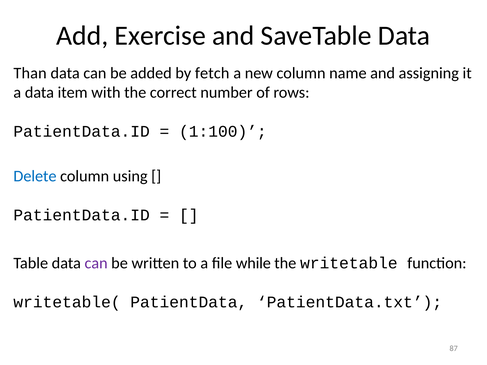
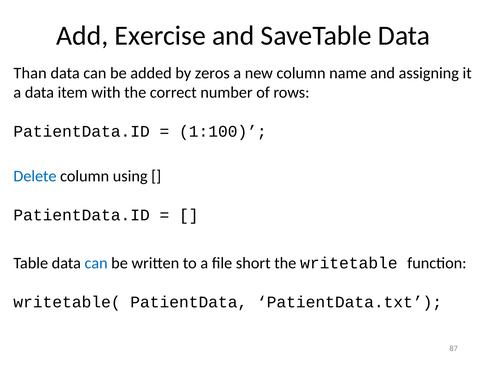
fetch: fetch -> zeros (212, 73)
can colour: purple -> blue (96, 263)
while: while -> short (253, 263)
